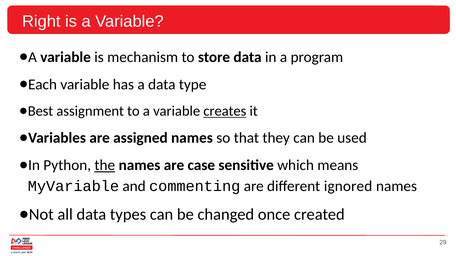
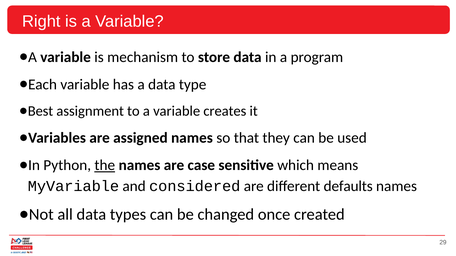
creates underline: present -> none (225, 111)
commenting: commenting -> considered (195, 187)
ignored: ignored -> defaults (348, 187)
